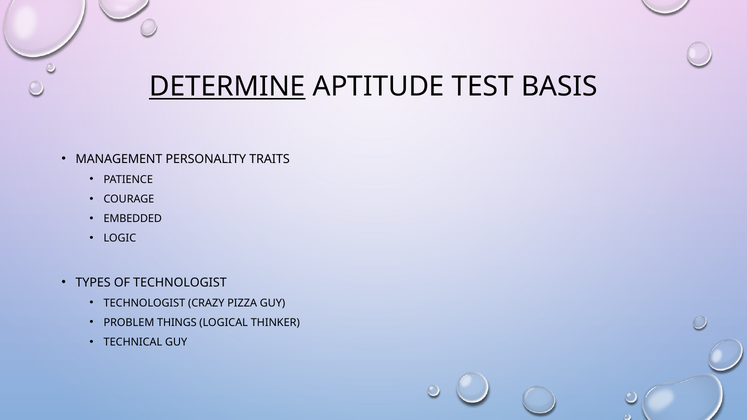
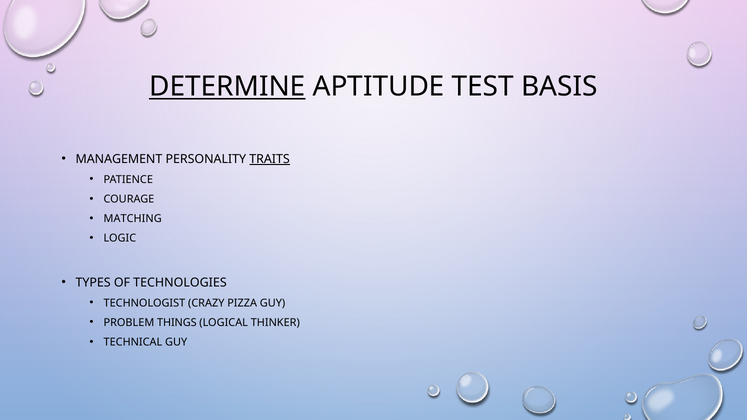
TRAITS underline: none -> present (270, 159)
EMBEDDED: EMBEDDED -> MATCHING (133, 219)
OF TECHNOLOGIST: TECHNOLOGIST -> TECHNOLOGIES (180, 283)
